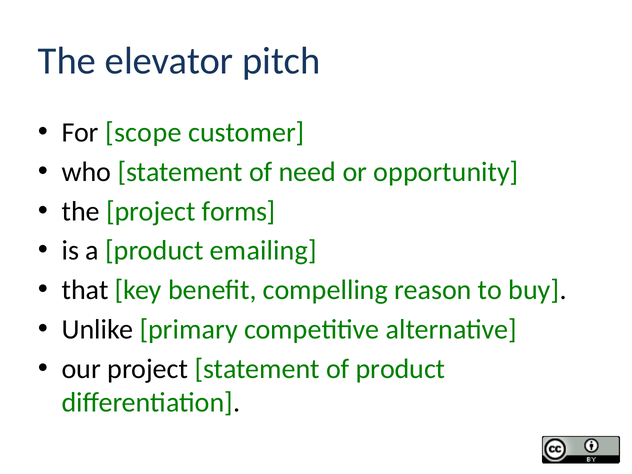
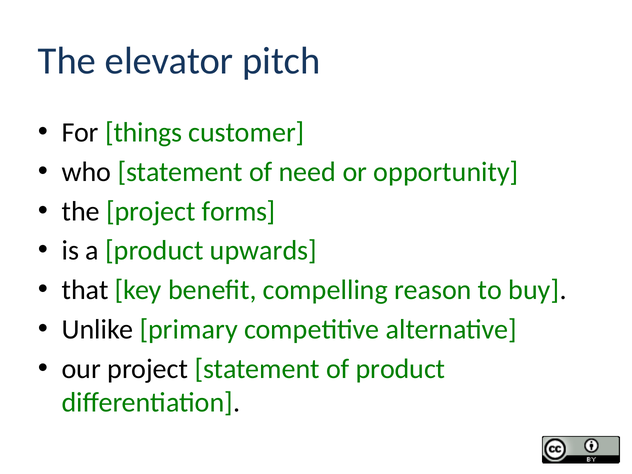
scope: scope -> things (144, 133)
emailing: emailing -> upwards (263, 251)
